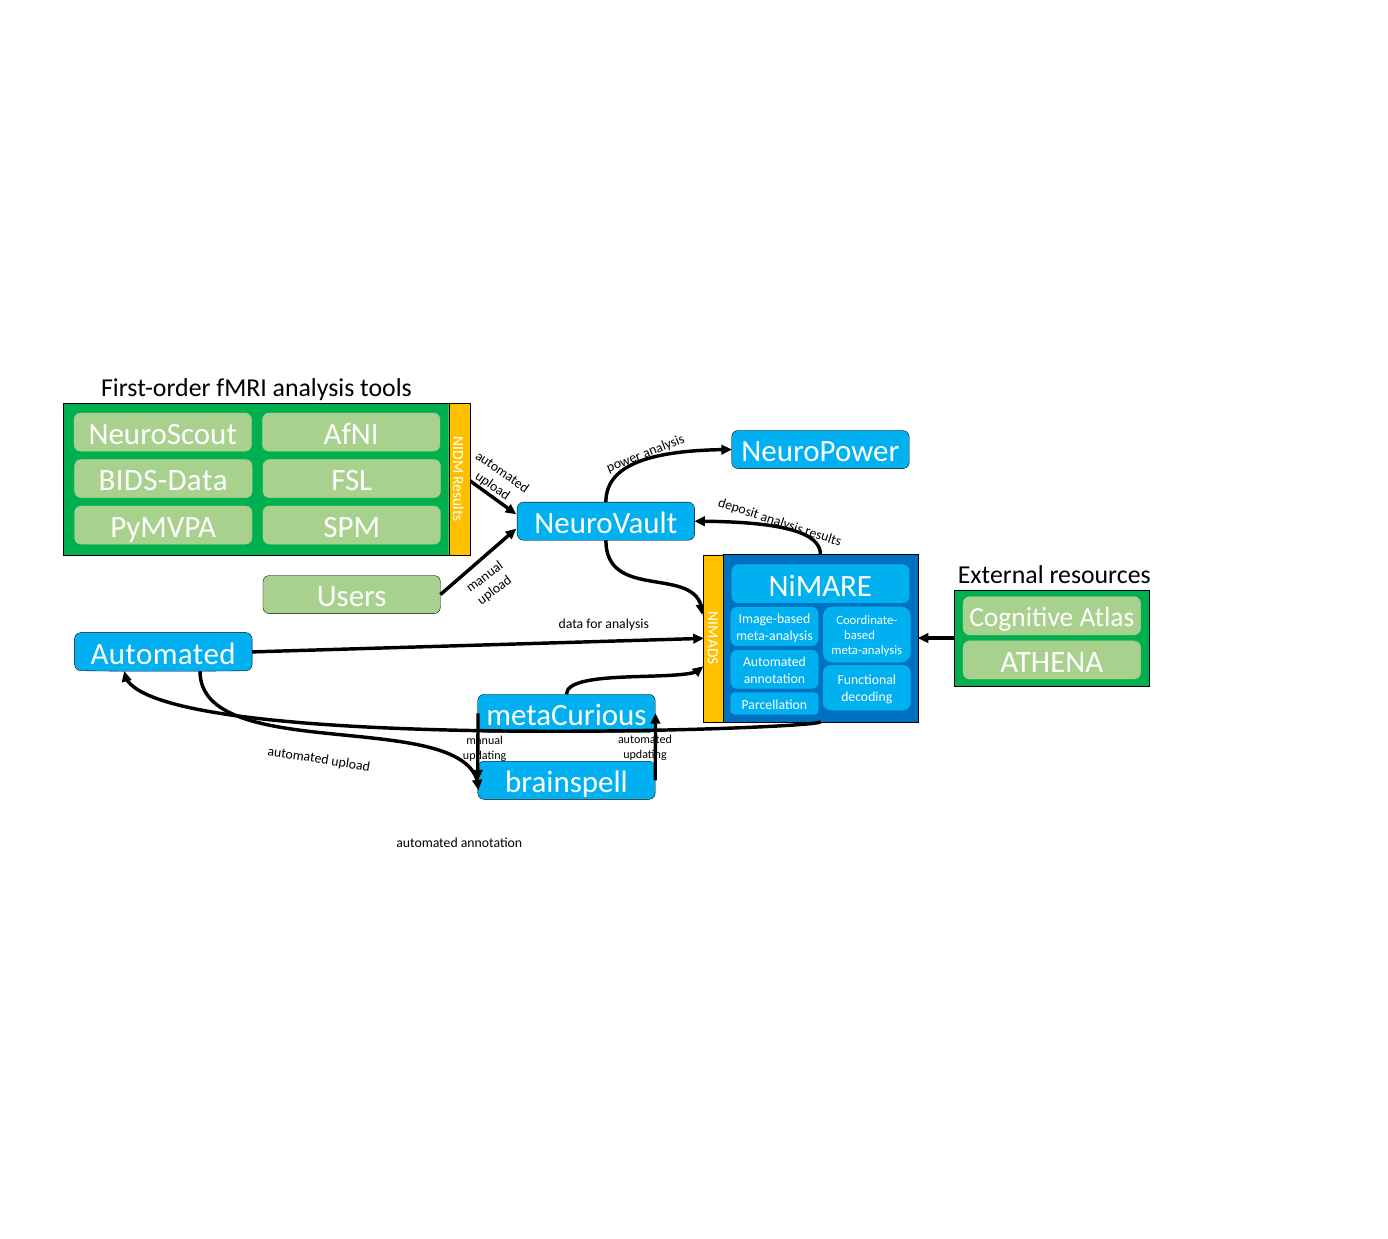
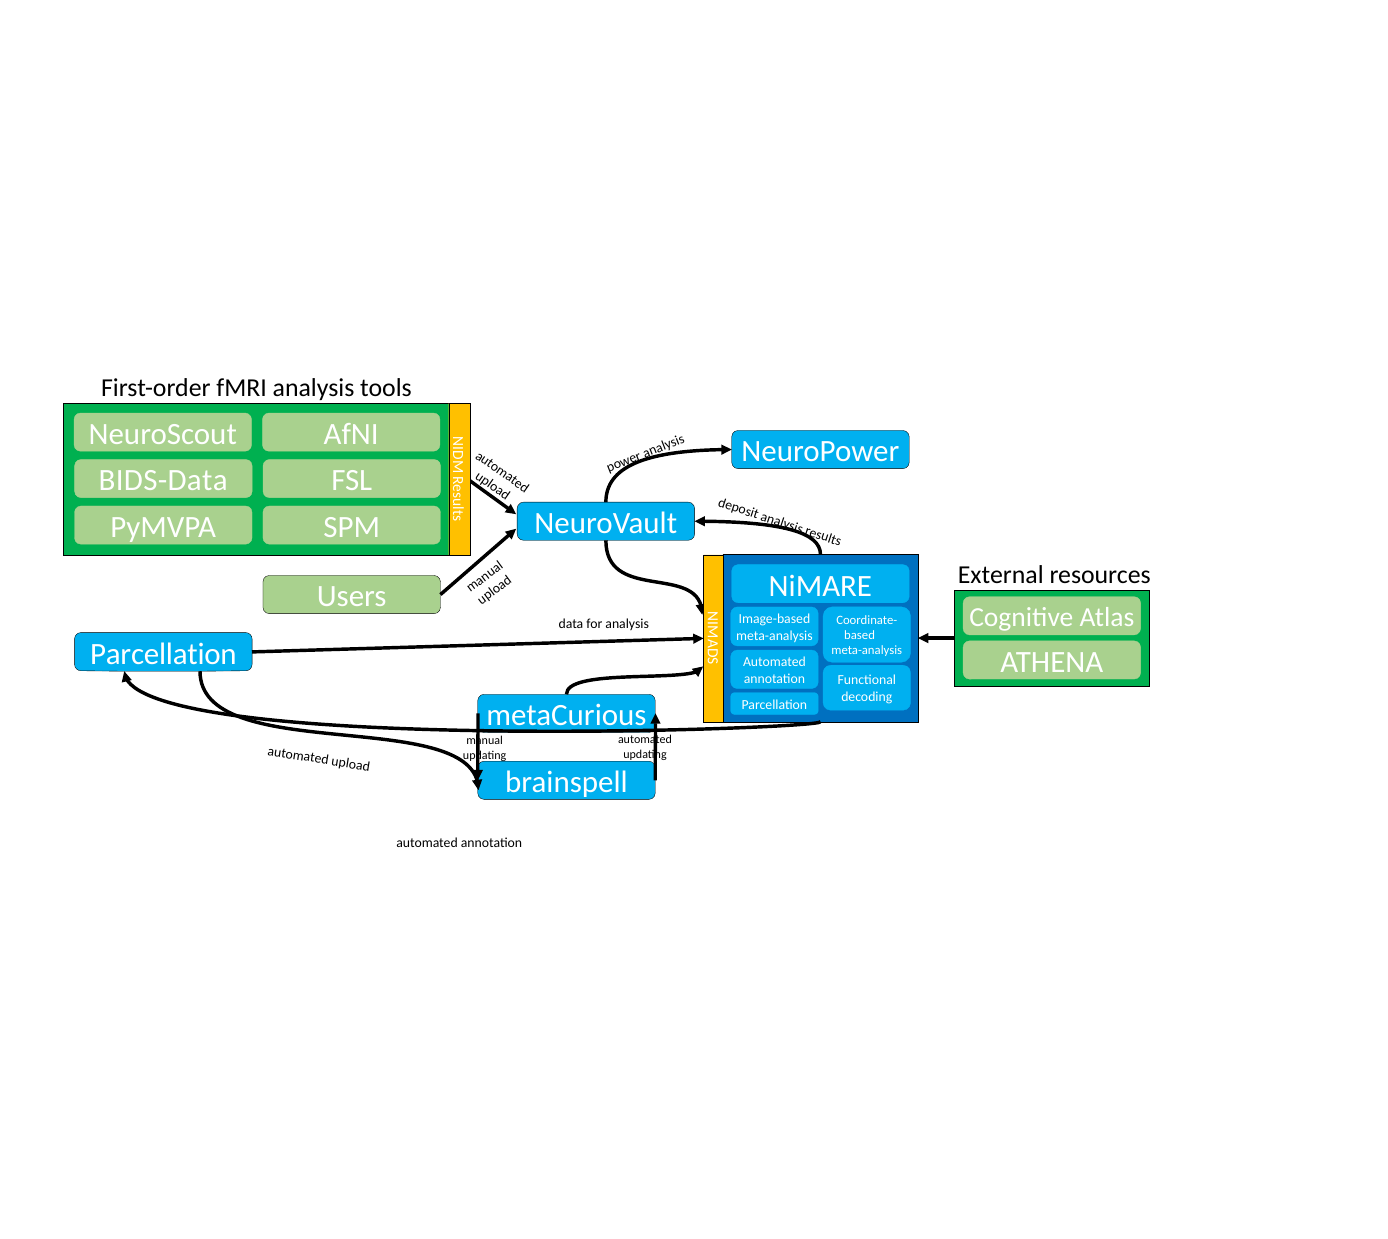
Automated: Automated -> Parcellation (163, 654)
